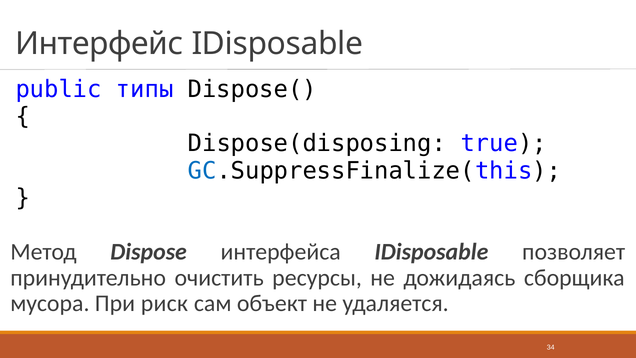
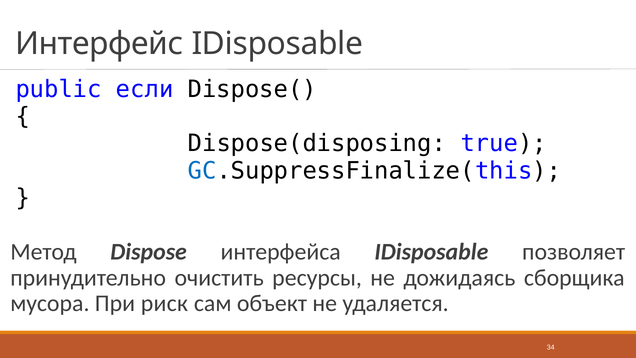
типы: типы -> если (145, 89)
